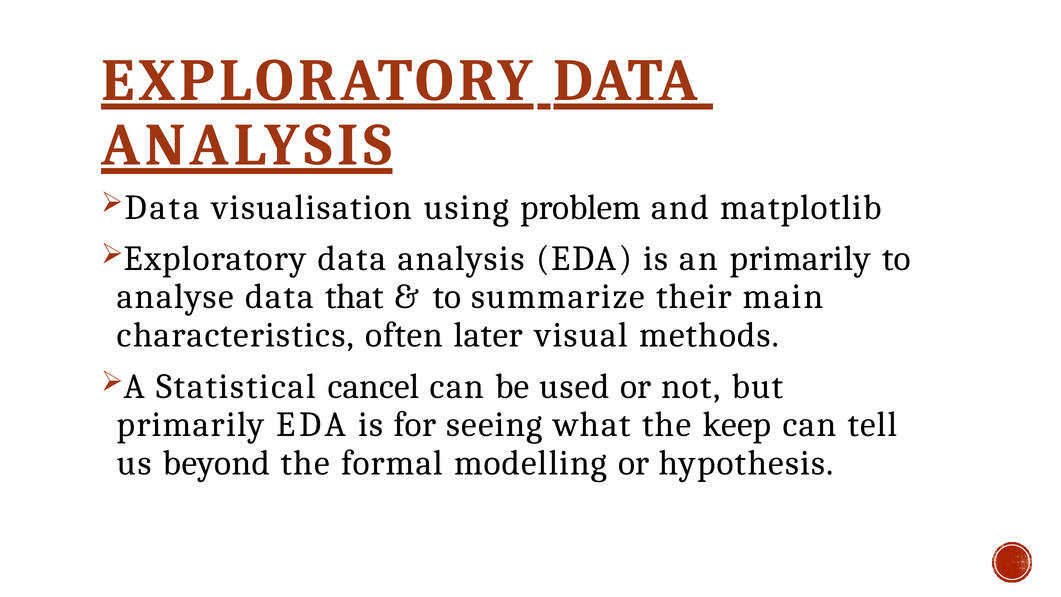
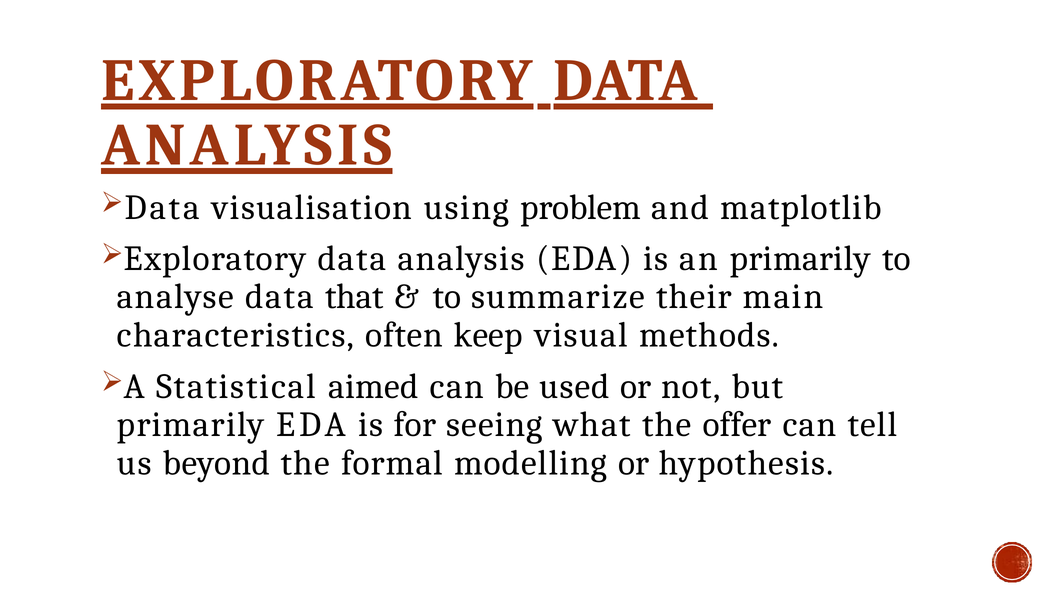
later: later -> keep (488, 335)
cancel: cancel -> aimed (373, 386)
keep: keep -> offer (737, 425)
